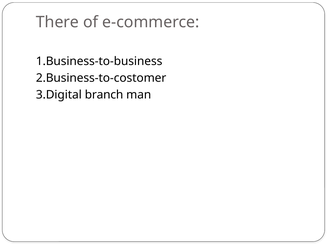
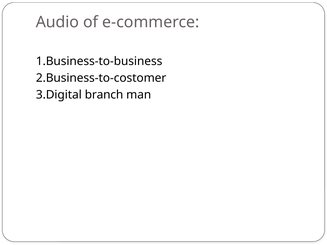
There: There -> Audio (57, 22)
